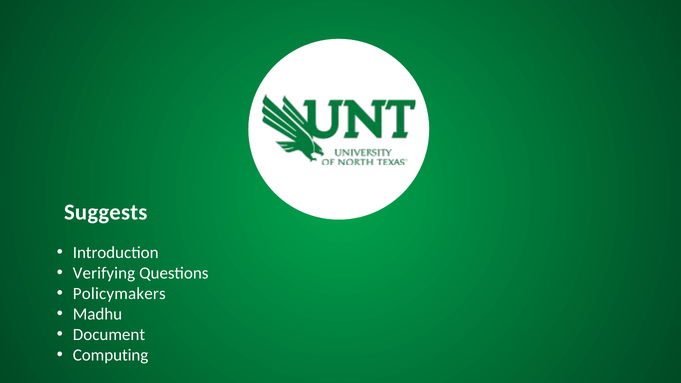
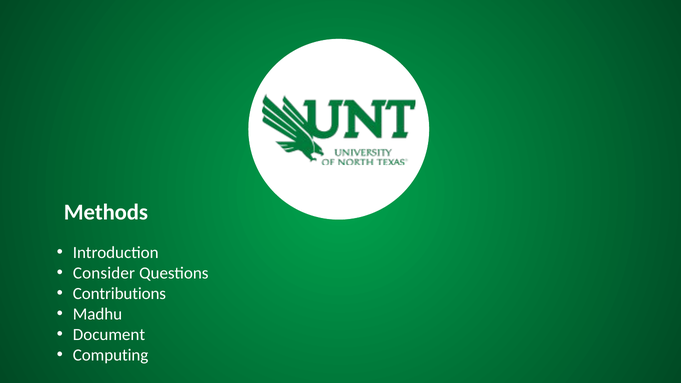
Suggests: Suggests -> Methods (106, 212)
Verifying: Verifying -> Consider (104, 273)
Policymakers: Policymakers -> Contributions (119, 294)
